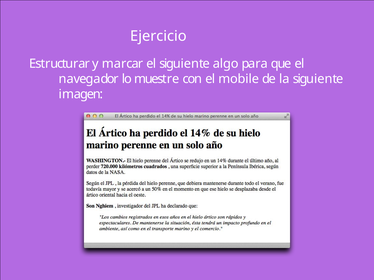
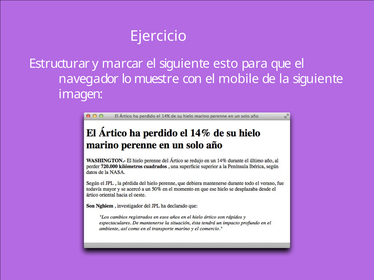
algo: algo -> esto (226, 64)
